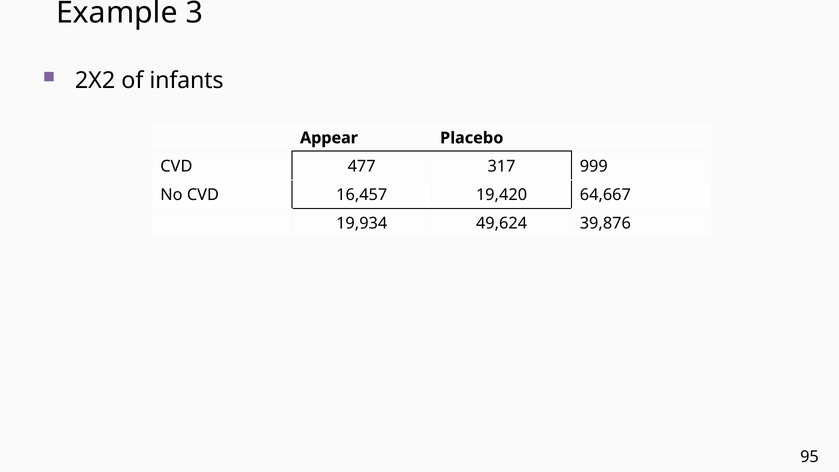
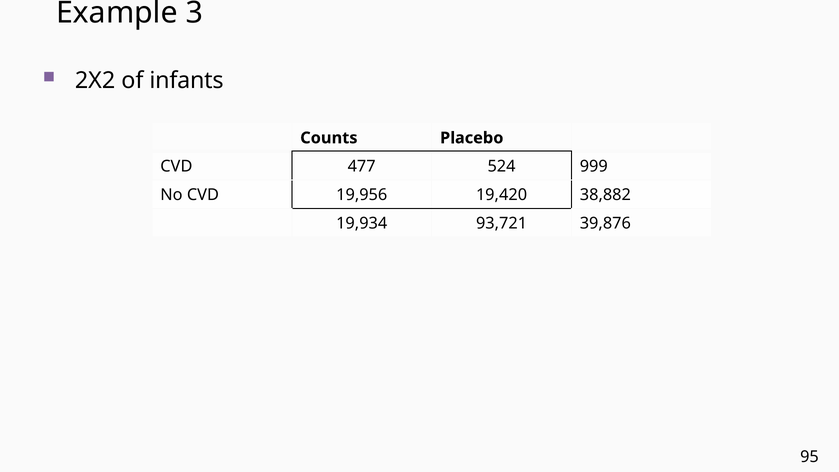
Appear: Appear -> Counts (329, 138)
317: 317 -> 524 (502, 166)
16,457: 16,457 -> 19,956 (362, 195)
64,667: 64,667 -> 38,882 (605, 195)
49,624: 49,624 -> 93,721 (502, 224)
